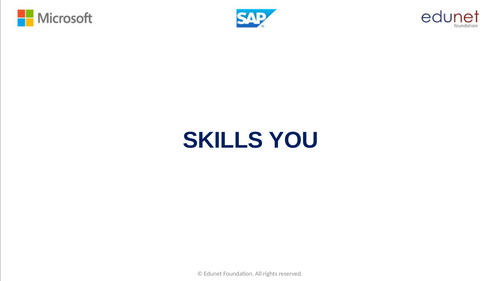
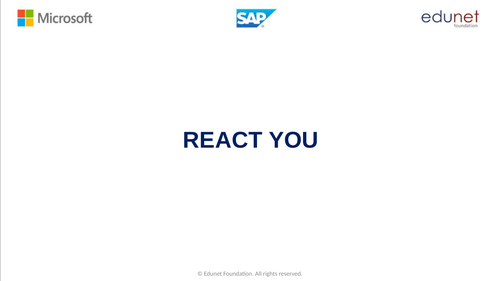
SKILLS: SKILLS -> REACT (223, 140)
